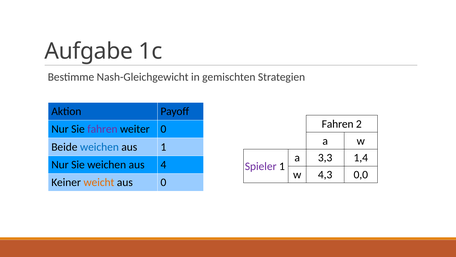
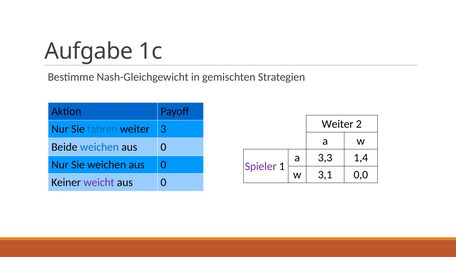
Fahren: Fahren -> Weiter (338, 124)
fahren colour: purple -> blue (102, 129)
weiter 0: 0 -> 3 (163, 129)
1: 1 -> 0 (163, 147)
Sie weichen aus 4: 4 -> 0 (163, 164)
4,3: 4,3 -> 3,1 (325, 174)
weicht colour: orange -> purple (99, 182)
